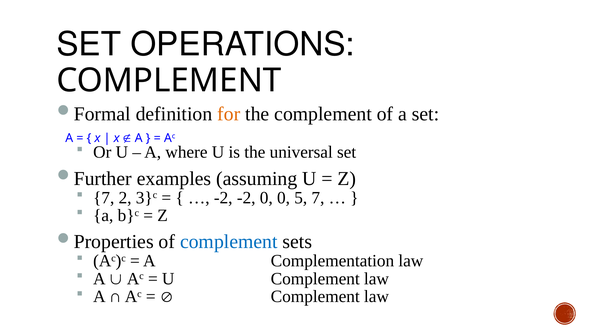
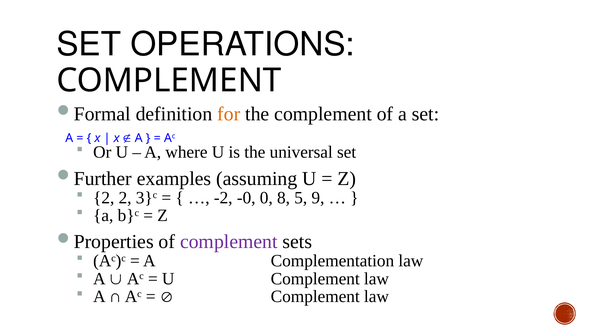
7: 7 -> 2 (104, 198)
-2 -2: -2 -> -0 (246, 198)
0 0: 0 -> 8 (283, 198)
5 7: 7 -> 9 (318, 198)
complement colour: blue -> purple (229, 242)
